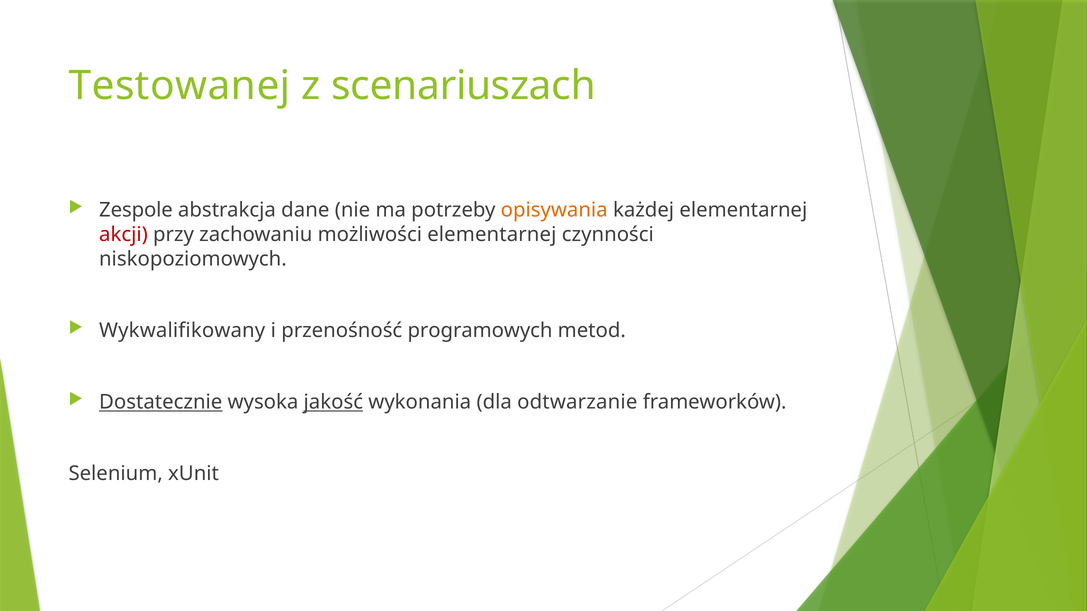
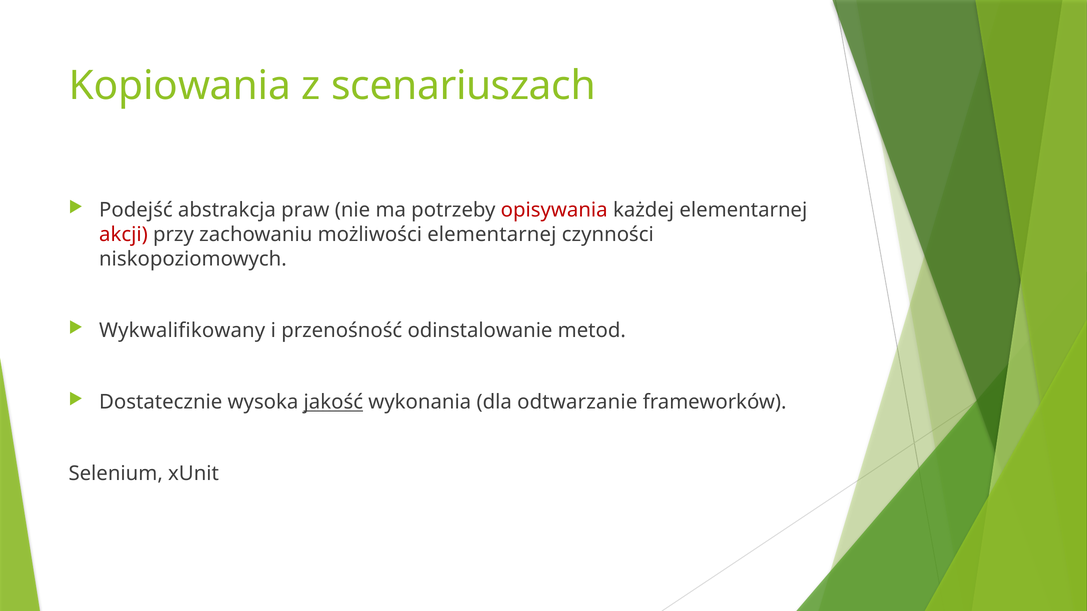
Testowanej: Testowanej -> Kopiowania (180, 86)
Zespole: Zespole -> Podejść (136, 210)
dane: dane -> praw (305, 210)
opisywania colour: orange -> red (554, 210)
programowych: programowych -> odinstalowanie (480, 331)
Dostatecznie underline: present -> none (161, 402)
